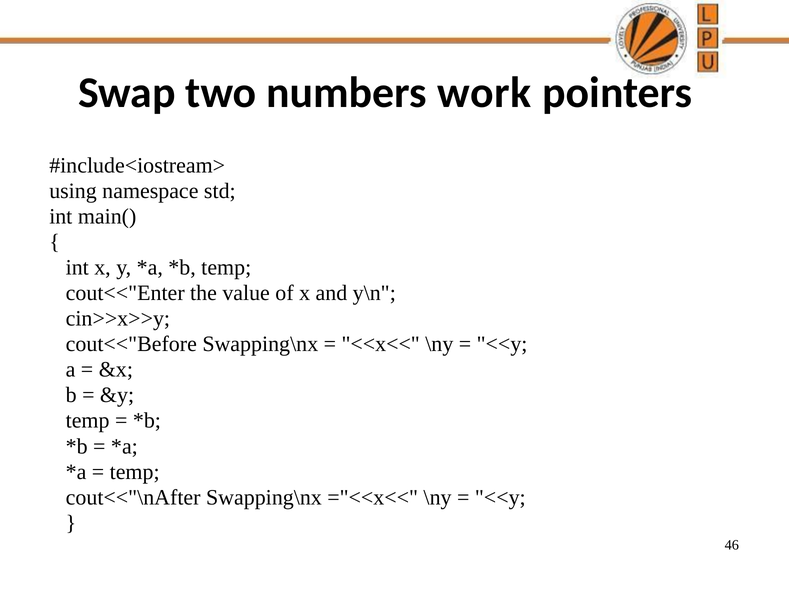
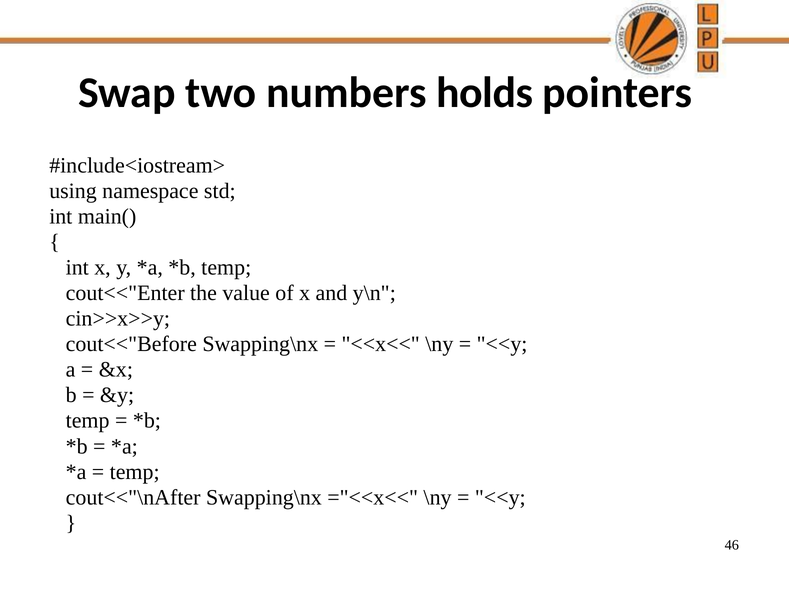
work: work -> holds (485, 93)
